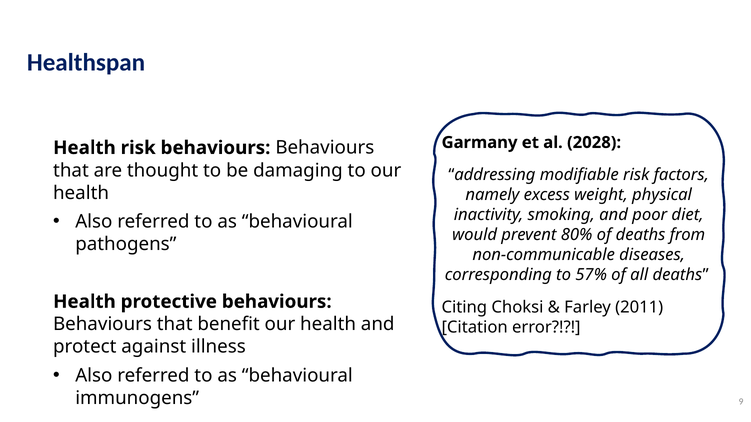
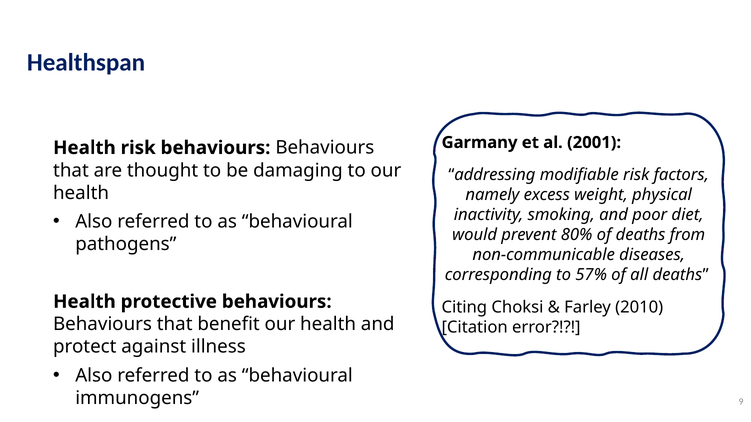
2028: 2028 -> 2001 (594, 143)
2011: 2011 -> 2010 (639, 308)
